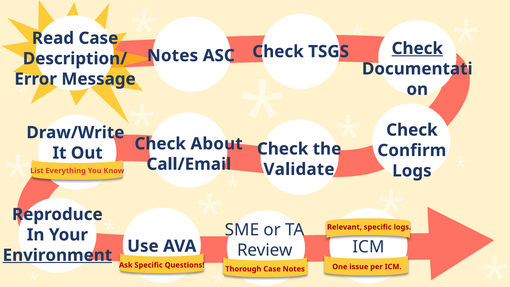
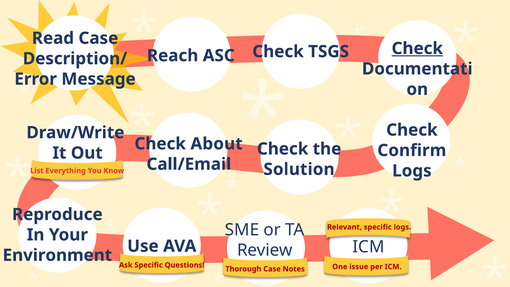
Notes: Notes -> Reach (173, 56)
Validate: Validate -> Solution (299, 169)
Environment underline: present -> none (57, 255)
